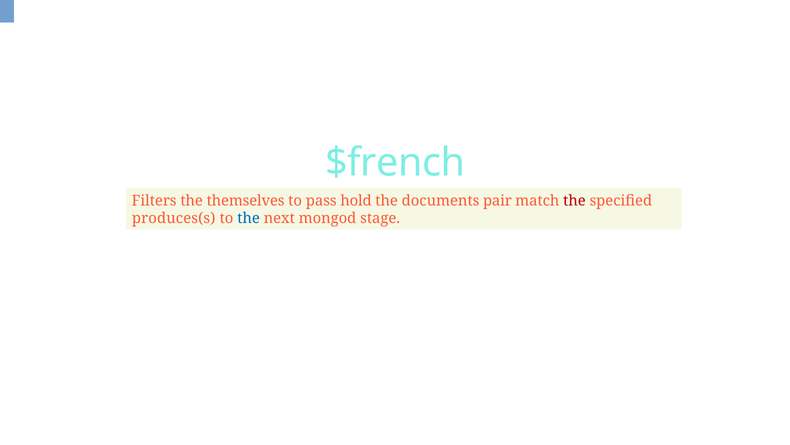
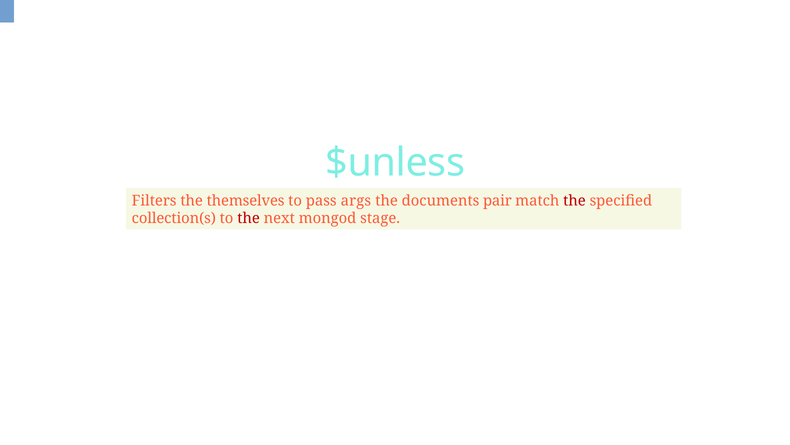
$french: $french -> $unless (395, 163)
hold: hold -> args (356, 200)
produces(s: produces(s -> collection(s (174, 218)
the colour: blue -> red (249, 218)
